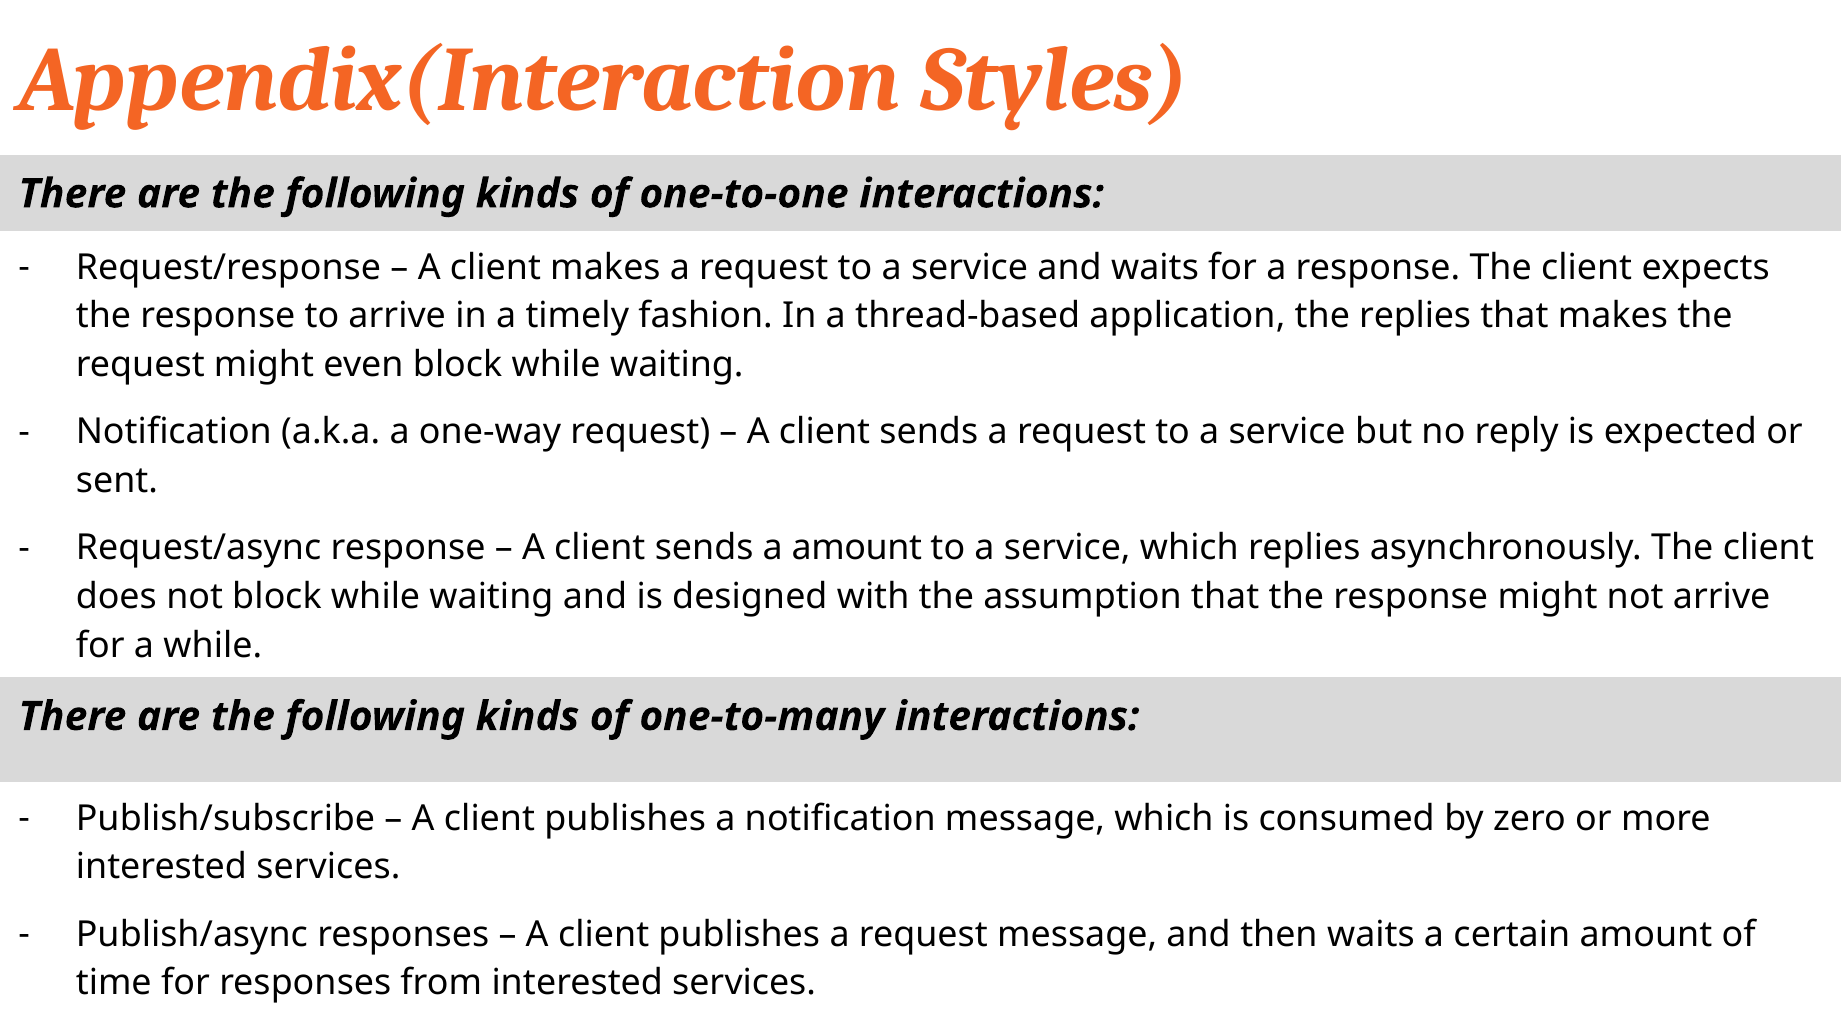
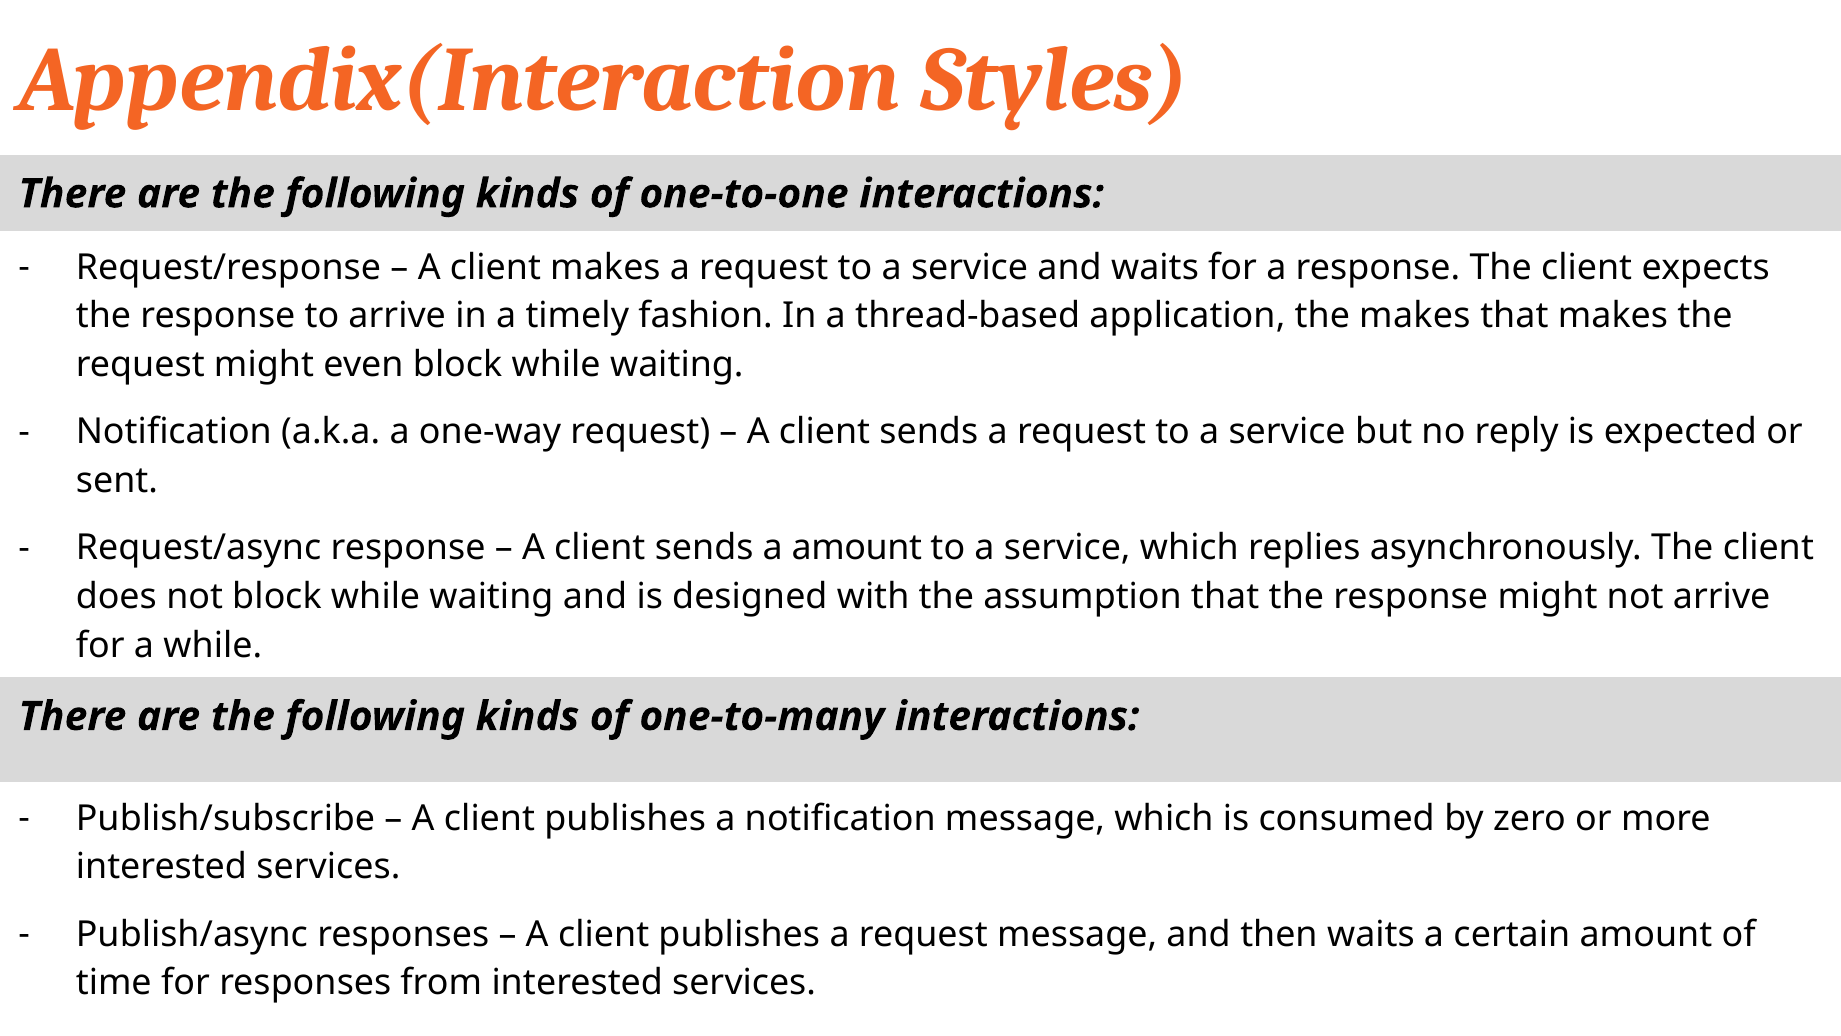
the replies: replies -> makes (1415, 316)
